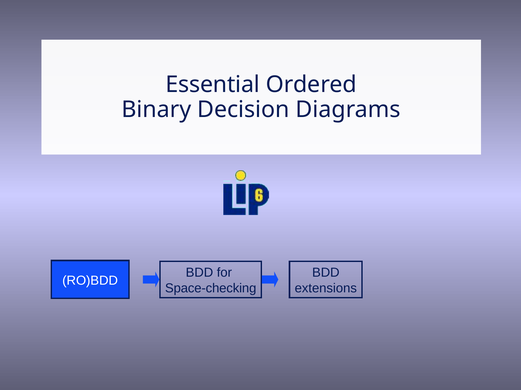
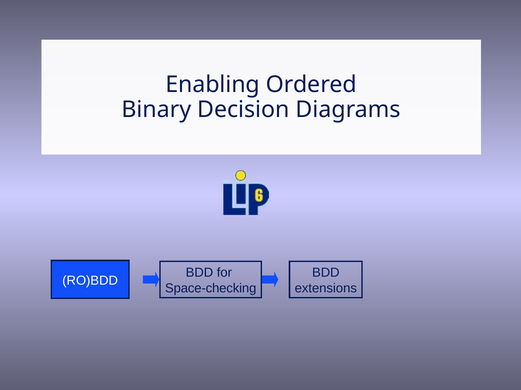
Essential: Essential -> Enabling (213, 85)
